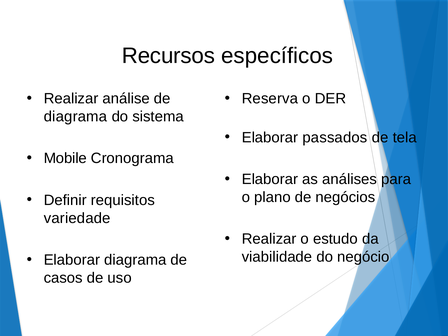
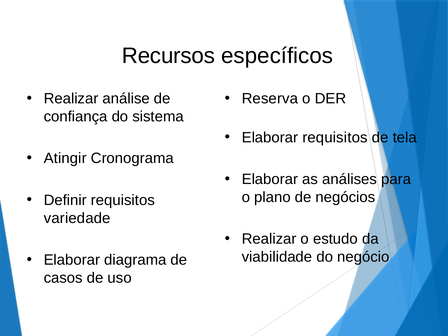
diagrama: diagrama -> confiança (76, 117)
Elaborar passados: passados -> requisitos (335, 137)
Mobile: Mobile -> Atingir (65, 158)
